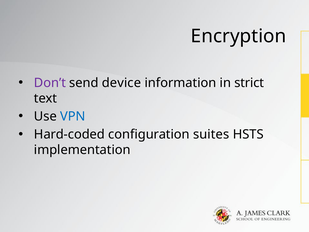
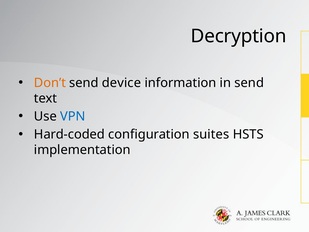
Encryption: Encryption -> Decryption (239, 36)
Don’t colour: purple -> orange (50, 83)
in strict: strict -> send (249, 83)
